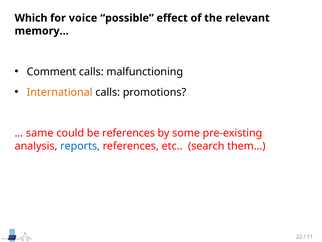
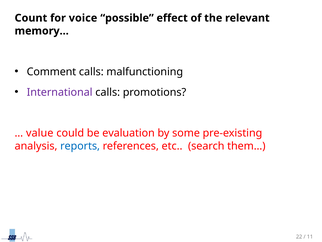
Which: Which -> Count (31, 18)
International colour: orange -> purple (60, 92)
same: same -> value (40, 133)
be references: references -> evaluation (129, 133)
